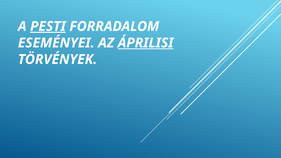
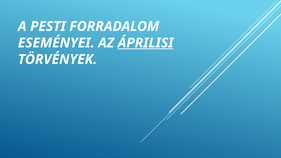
PESTI underline: present -> none (48, 26)
